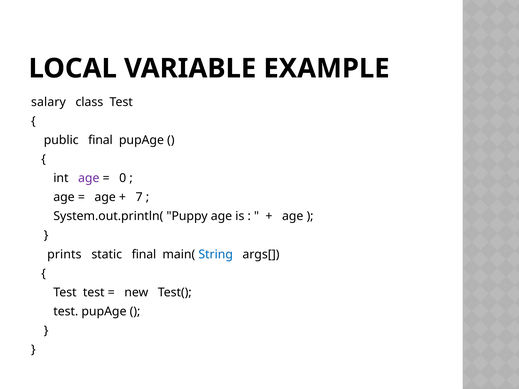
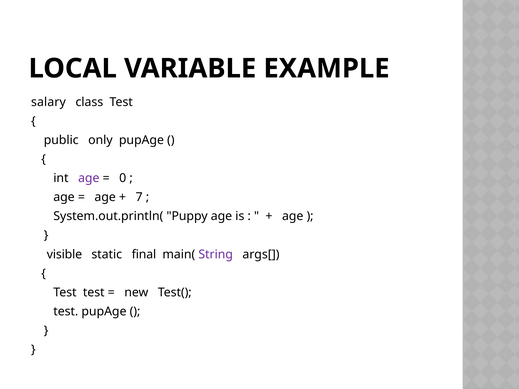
public final: final -> only (100, 140)
prints: prints -> visible (64, 254)
String colour: blue -> purple (216, 254)
